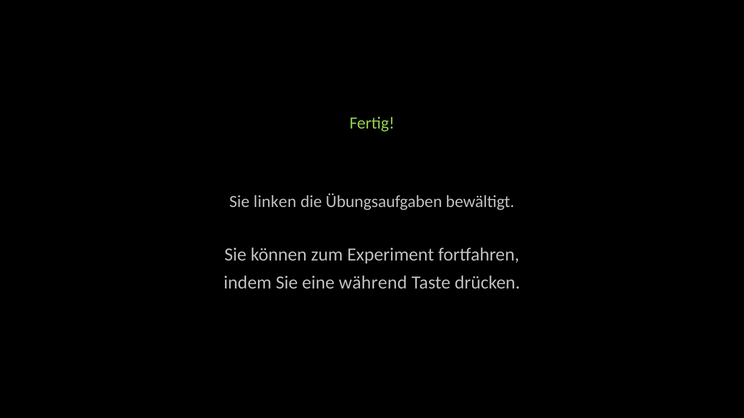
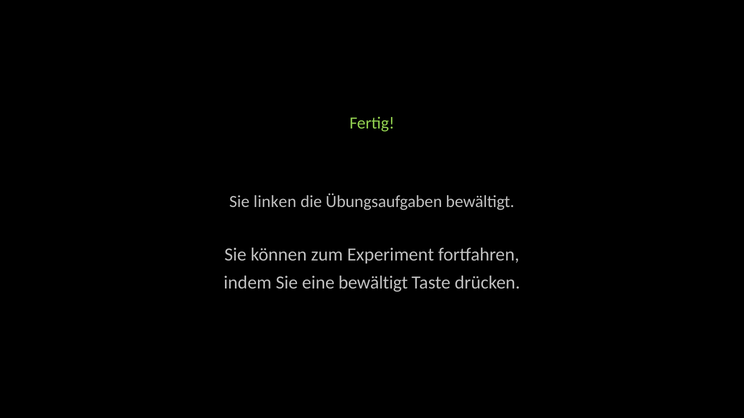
eine während: während -> bewältigt (373, 283)
